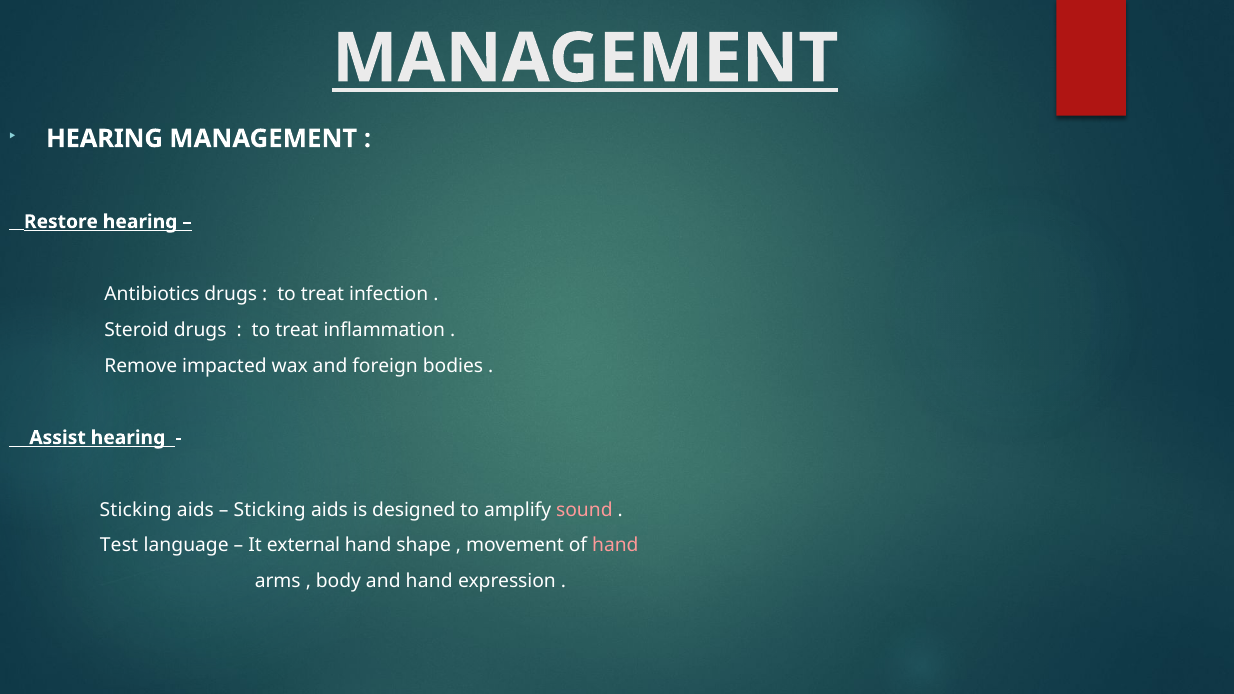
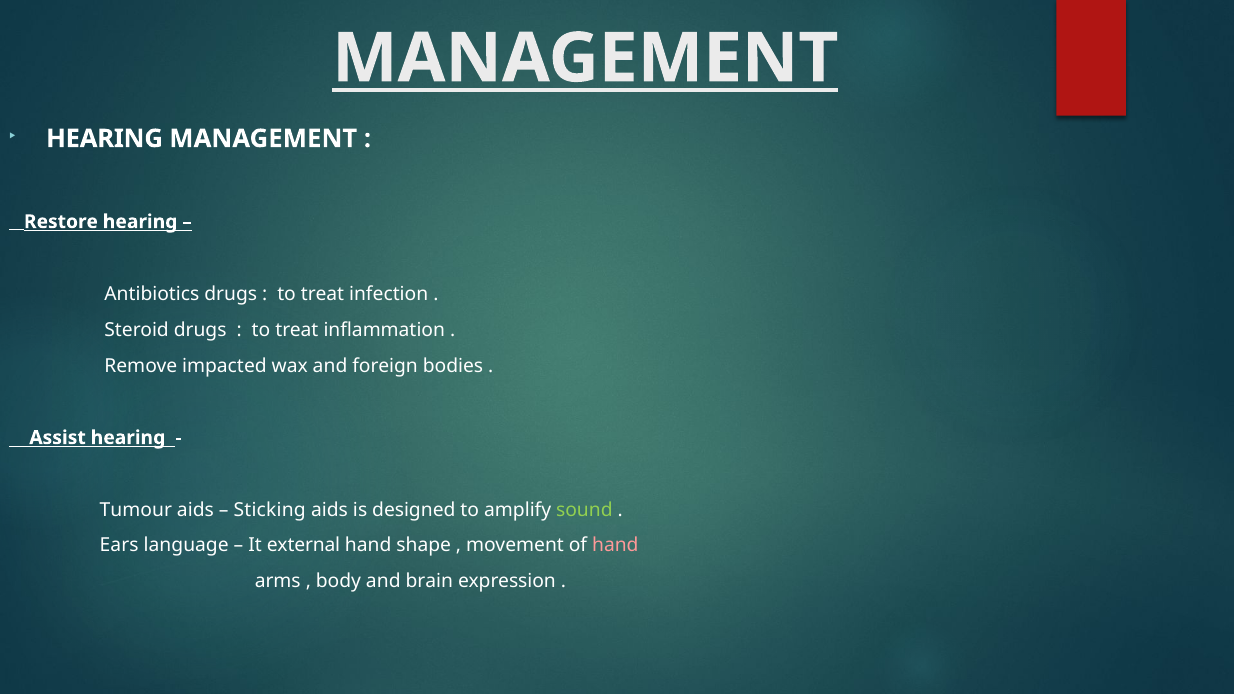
Sticking: Sticking -> Tumour (136, 510)
sound colour: pink -> light green (584, 510)
Test: Test -> Ears (119, 546)
and hand: hand -> brain (429, 582)
